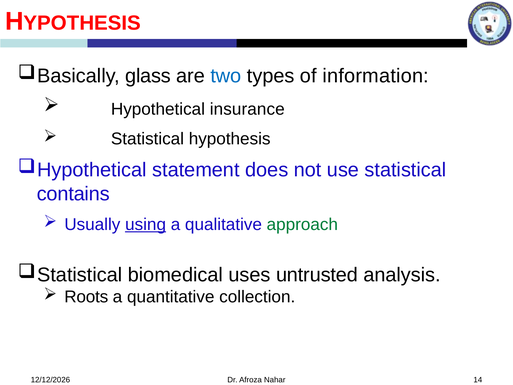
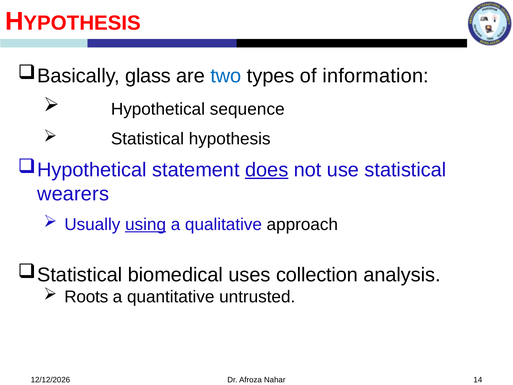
insurance: insurance -> sequence (247, 109)
does underline: none -> present (267, 170)
contains: contains -> wearers (73, 194)
approach colour: green -> black (302, 224)
untrusted: untrusted -> collection (317, 275)
collection: collection -> untrusted (257, 297)
